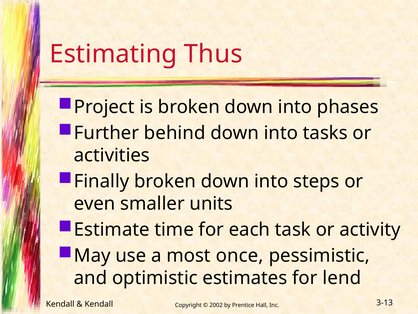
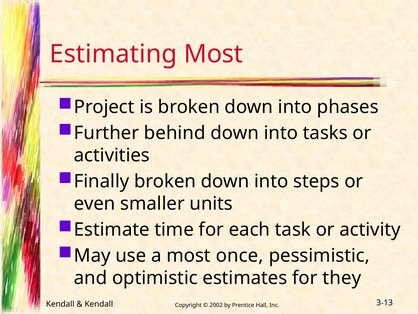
Estimating Thus: Thus -> Most (213, 54)
lend: lend -> they (342, 278)
